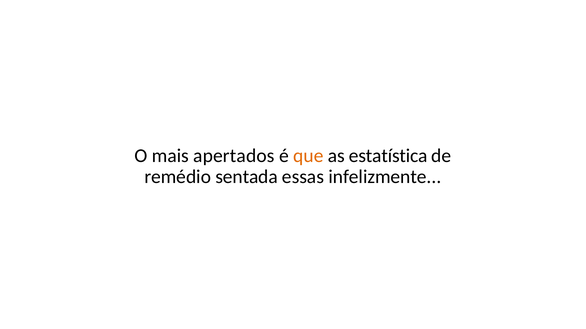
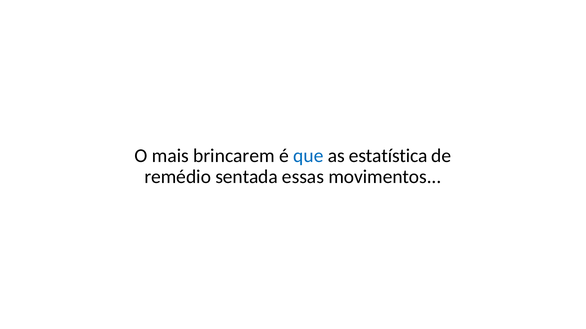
apertados: apertados -> brincarem (234, 156)
que colour: orange -> blue (308, 156)
infelizmente: infelizmente -> movimentos (385, 177)
